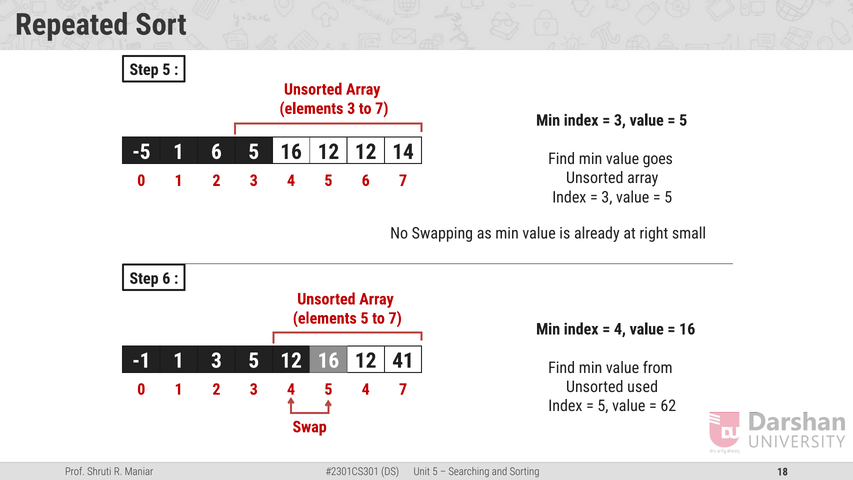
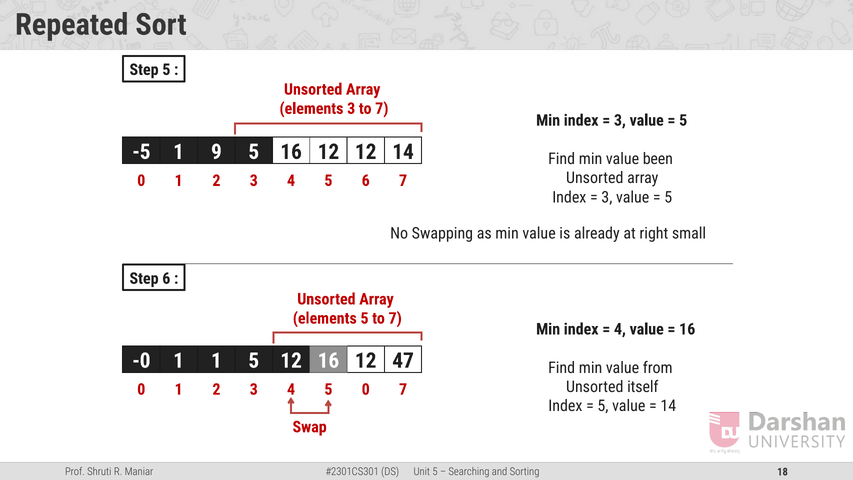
1 6: 6 -> 9 (216, 152)
goes: goes -> been (658, 159)
-1: -1 -> -0 (141, 361)
1 3: 3 -> 1 (216, 361)
41: 41 -> 47 (403, 361)
used: used -> itself (643, 387)
5 4: 4 -> 0 (366, 389)
62: 62 -> 14 (668, 406)
